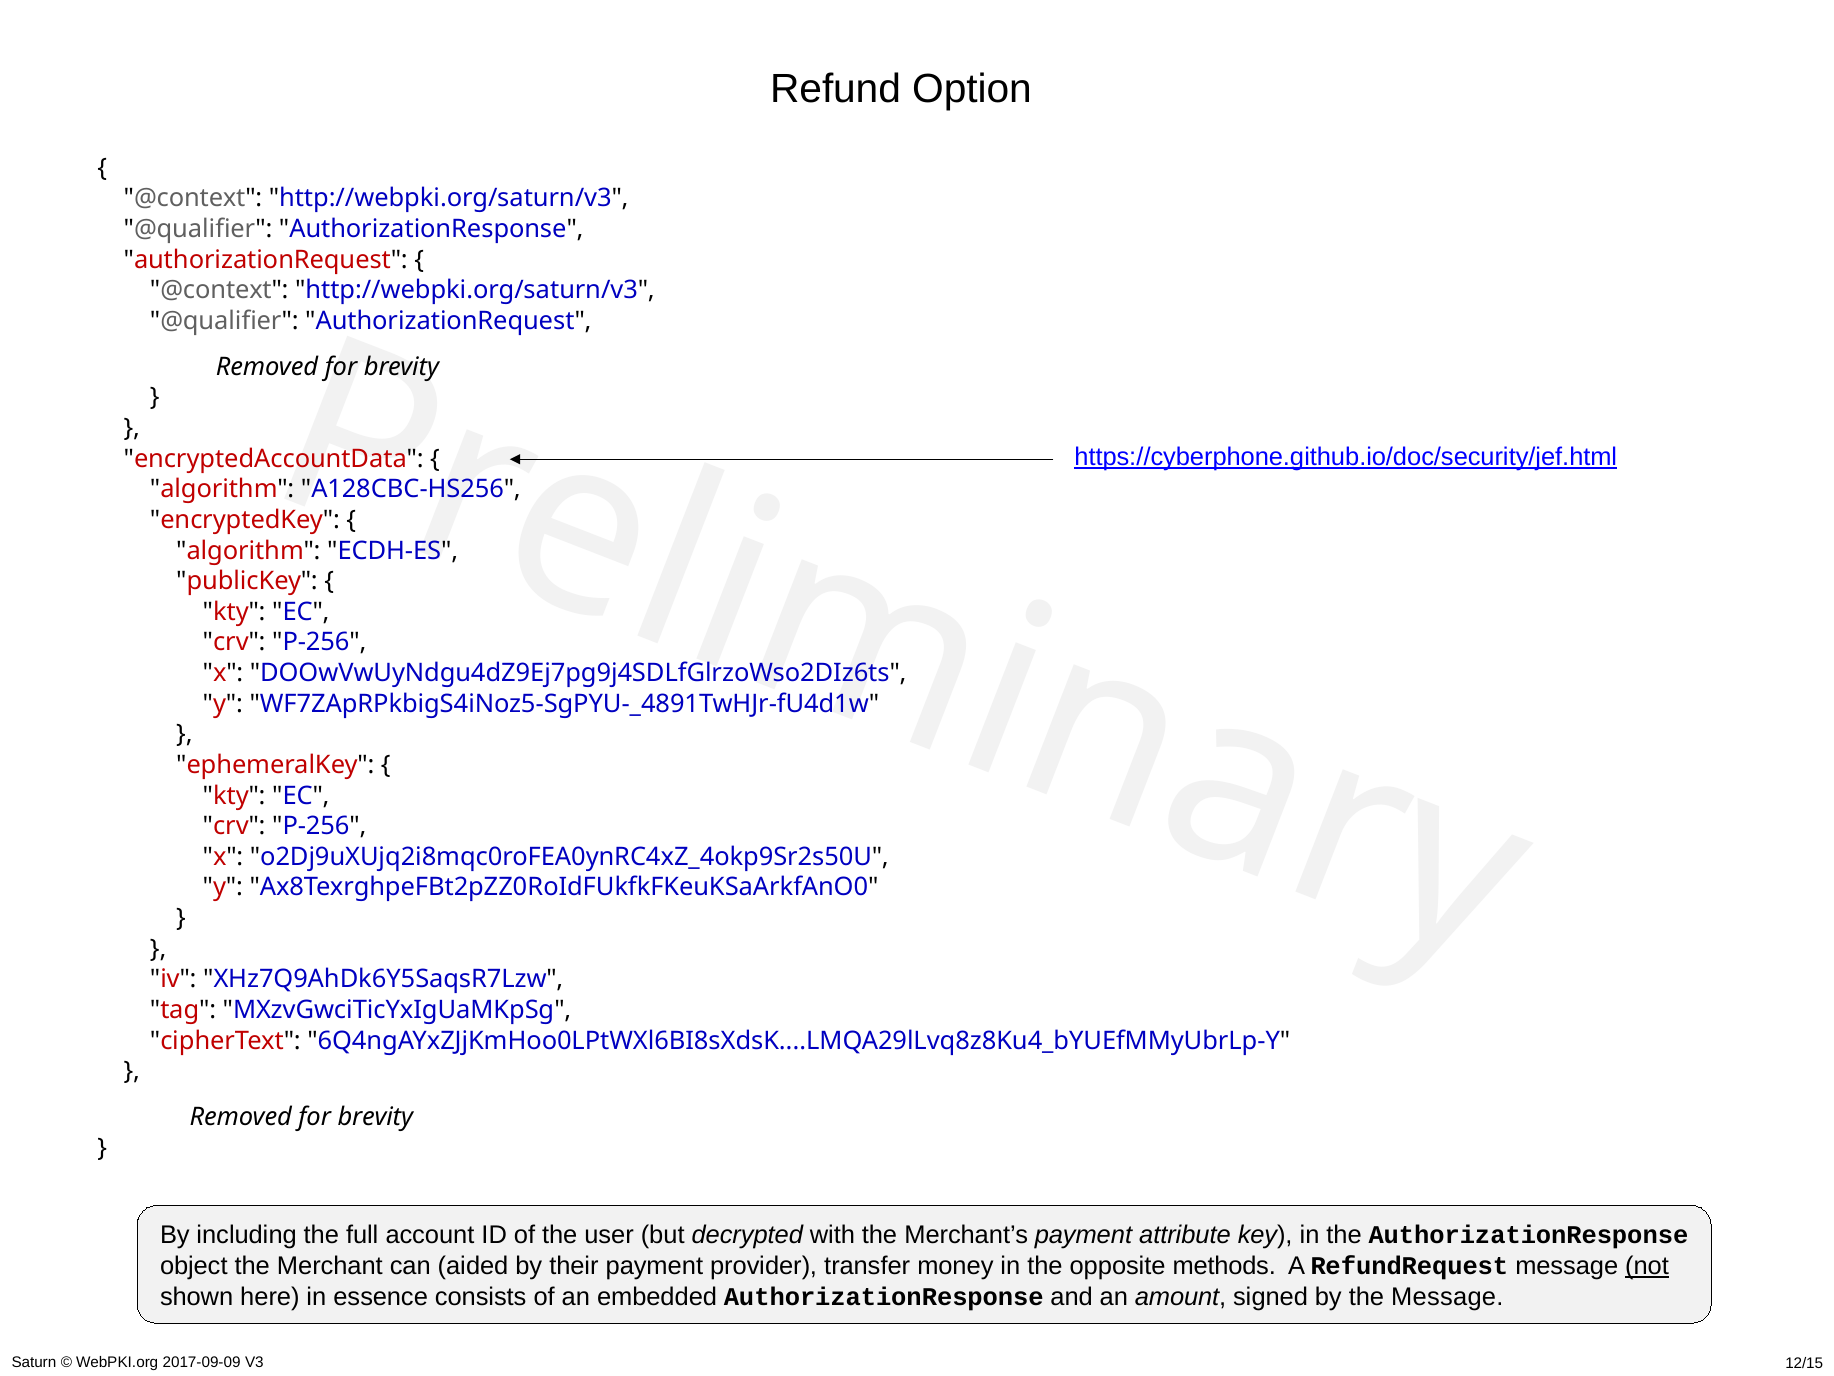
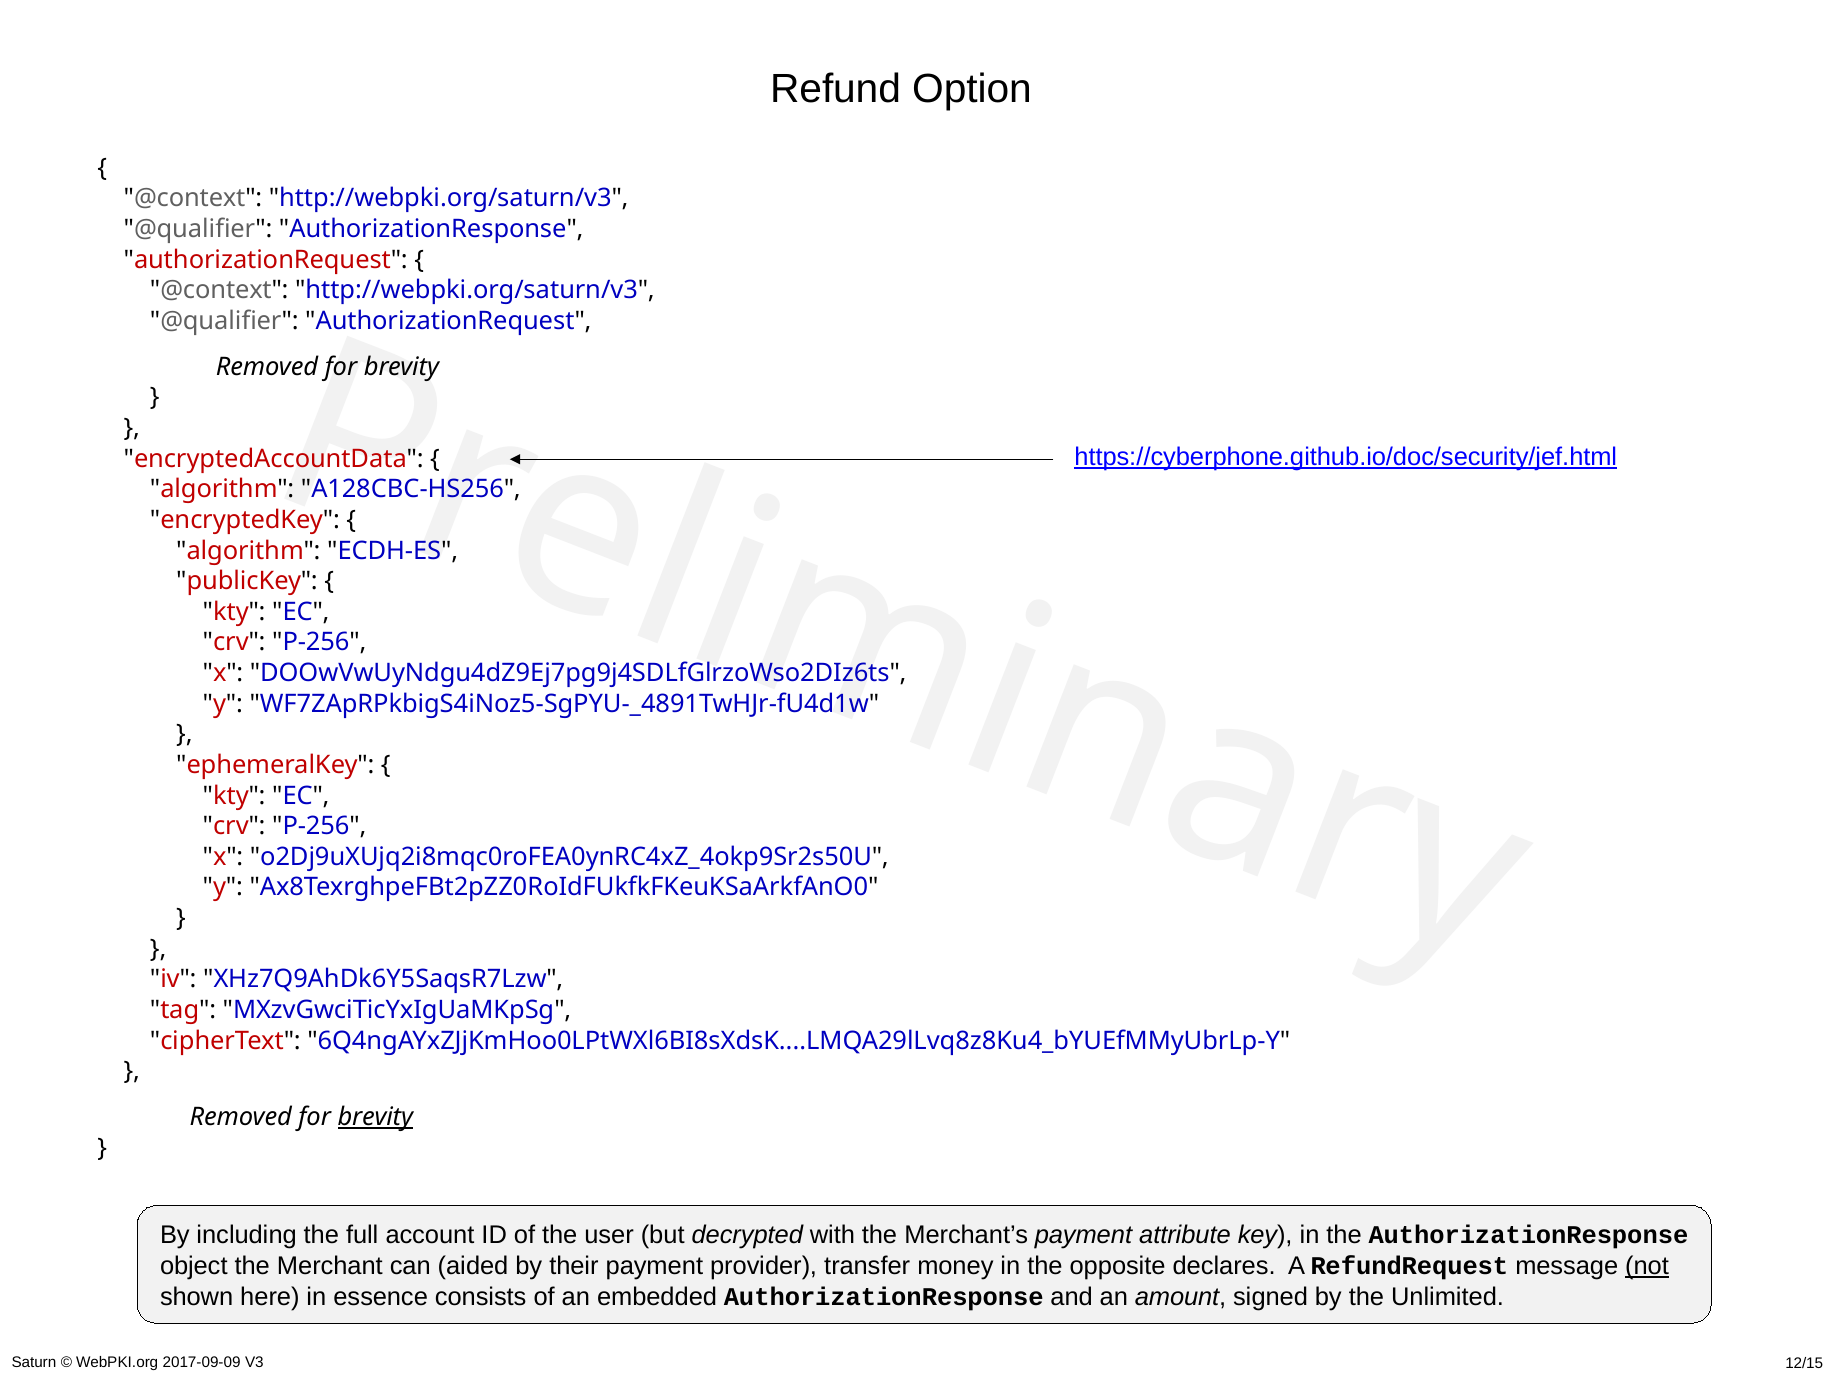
brevity underline: none -> present (375, 1117)
methods: methods -> declares (1224, 1266)
the Message: Message -> Unlimited (1447, 1296)
